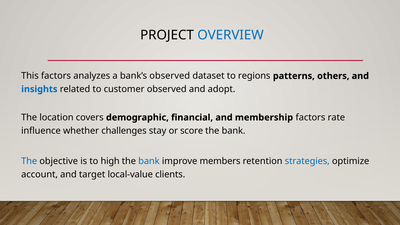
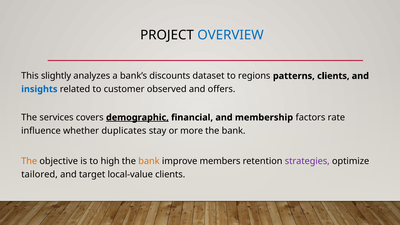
This factors: factors -> slightly (56, 76)
bank’s observed: observed -> discounts (170, 76)
patterns others: others -> clients (333, 76)
adopt: adopt -> offers (222, 89)
location: location -> services (56, 117)
demographic underline: none -> present (137, 117)
challenges: challenges -> duplicates (124, 131)
score: score -> more (192, 131)
The colour: blue -> orange (29, 161)
bank colour: blue -> orange (149, 161)
strategies colour: blue -> purple (307, 161)
account: account -> tailored (40, 174)
